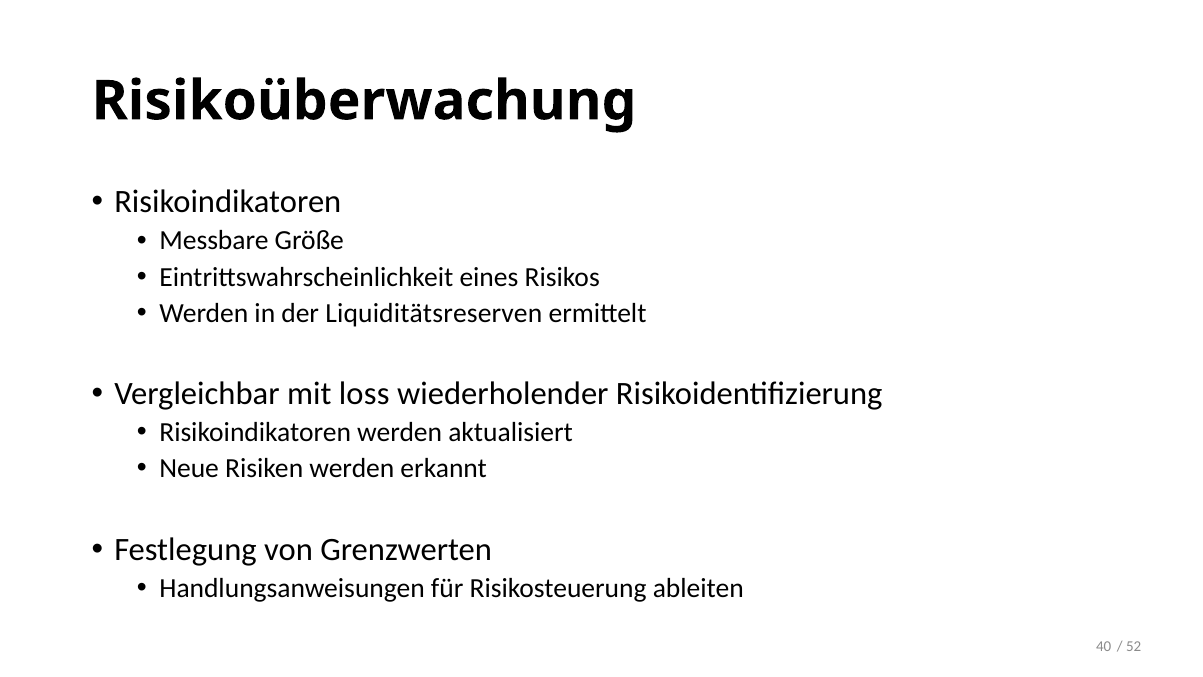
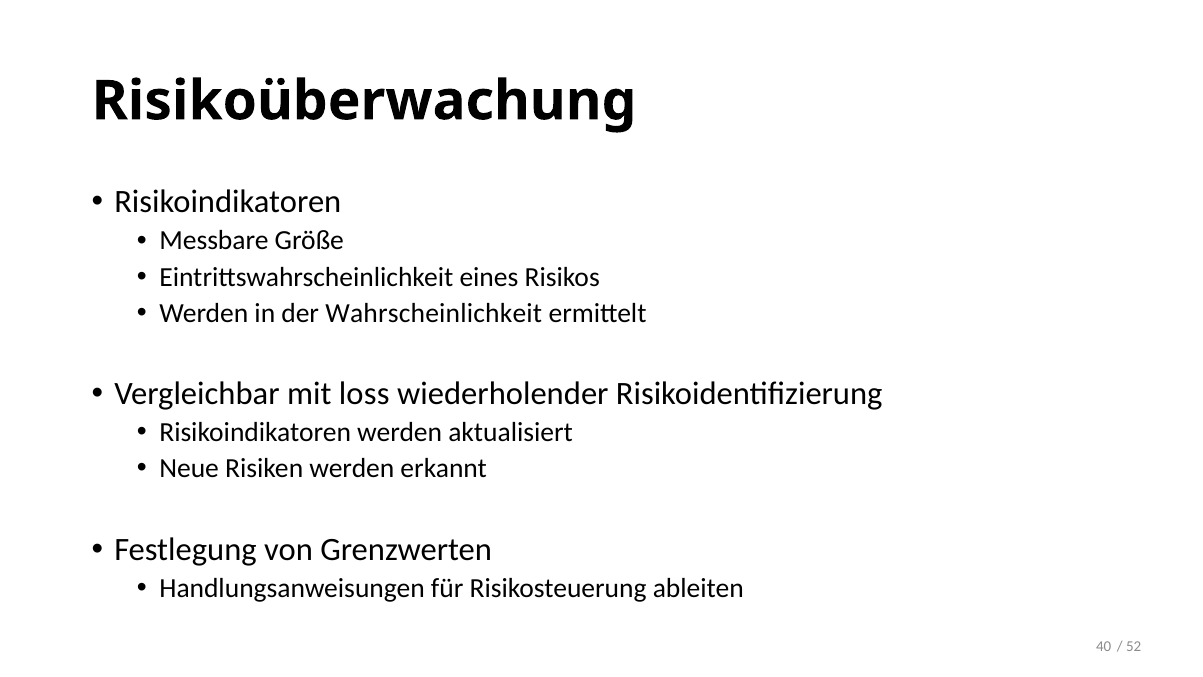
Liquiditätsreserven: Liquiditätsreserven -> Wahrscheinlichkeit (434, 313)
